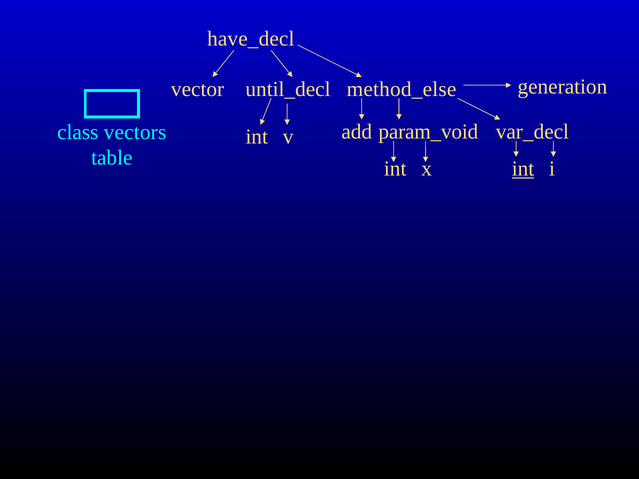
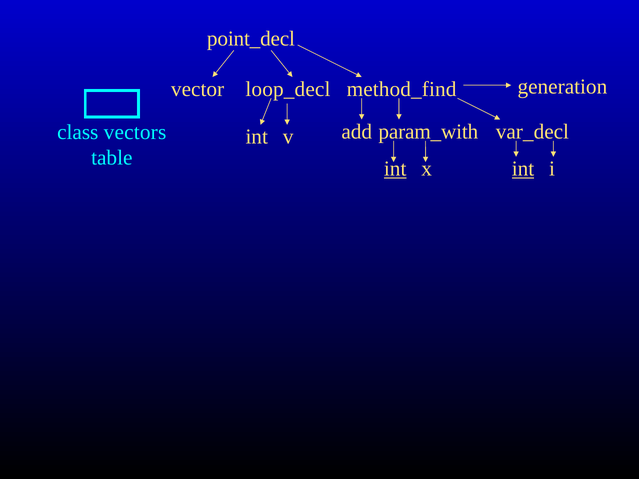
have_decl: have_decl -> point_decl (251, 39)
until_decl: until_decl -> loop_decl (288, 89)
method_else: method_else -> method_find (402, 89)
param_void: param_void -> param_with (428, 132)
int underline: none -> present (395, 169)
